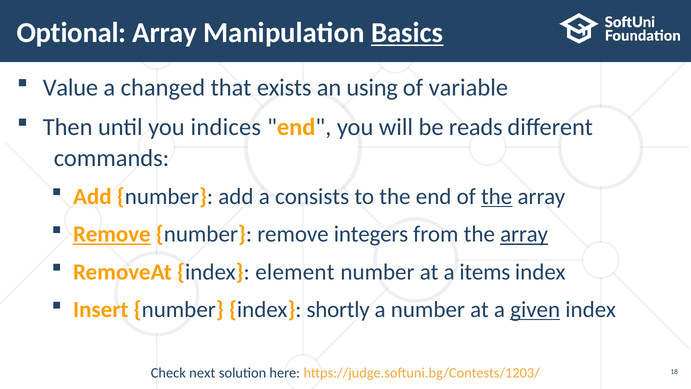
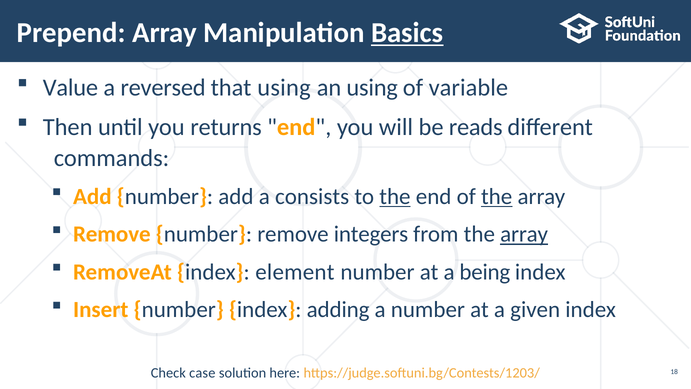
Optional: Optional -> Prepend (71, 33)
changed: changed -> reversed (163, 88)
that exists: exists -> using (284, 88)
indices: indices -> returns (226, 127)
the underline: none -> present (395, 196)
Remove underline: present -> none (112, 234)
items: items -> being (485, 272)
shortly: shortly -> adding (338, 309)
given underline: present -> none (535, 309)
next: next -> case (202, 373)
